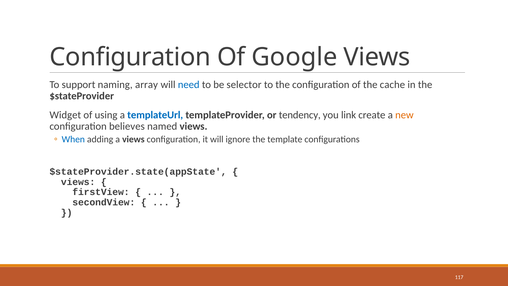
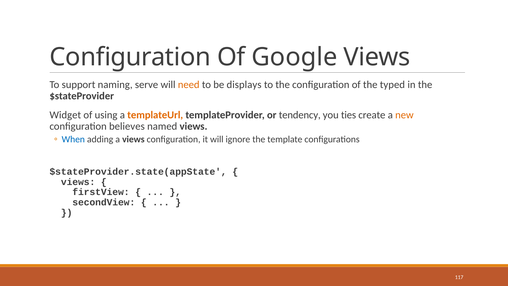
array: array -> serve (147, 84)
need colour: blue -> orange (189, 84)
selector: selector -> displays (244, 84)
cache: cache -> typed (392, 84)
templateUrl colour: blue -> orange (155, 115)
link: link -> ties (349, 115)
